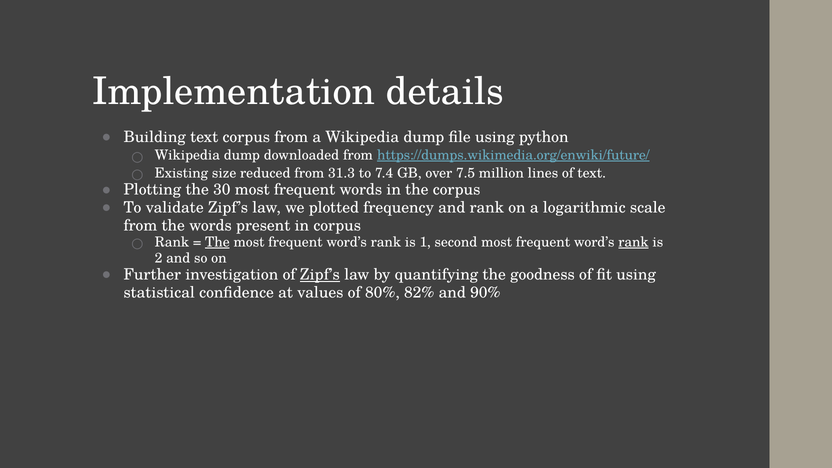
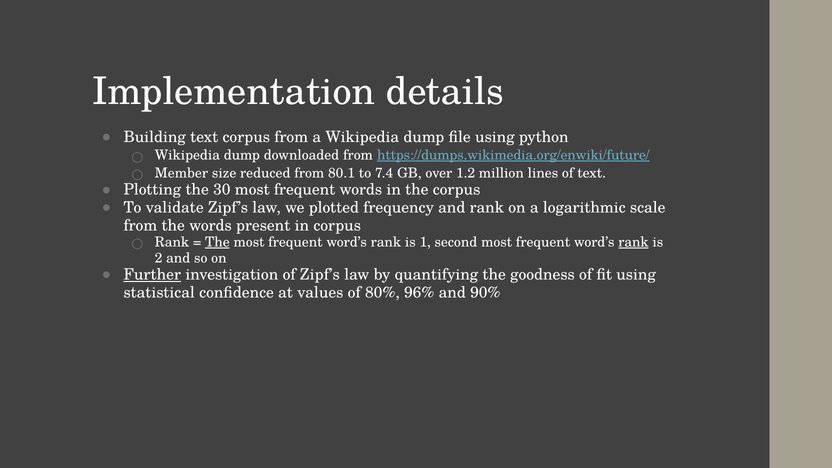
Existing: Existing -> Member (181, 173)
31.3: 31.3 -> 80.1 (342, 173)
7.5: 7.5 -> 1.2 (466, 173)
Further underline: none -> present (152, 275)
Zipf’s underline: present -> none (320, 275)
82%: 82% -> 96% (419, 293)
